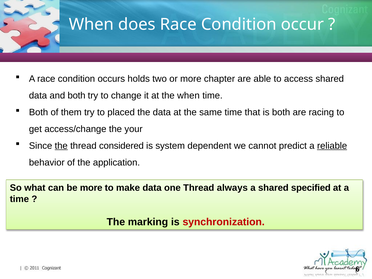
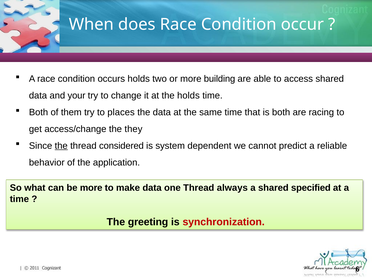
chapter: chapter -> building (220, 79)
and both: both -> your (77, 95)
the when: when -> holds (188, 95)
placed: placed -> places (121, 112)
your: your -> they (133, 129)
reliable underline: present -> none (332, 146)
marking: marking -> greeting (148, 222)
